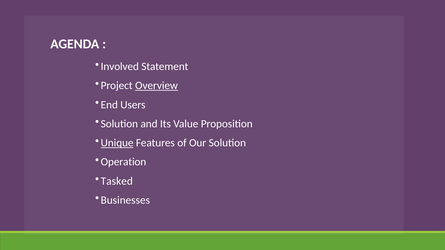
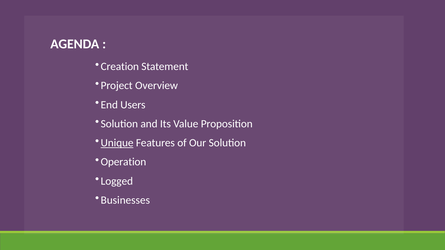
Involved: Involved -> Creation (120, 67)
Overview underline: present -> none (157, 86)
Tasked: Tasked -> Logged (117, 181)
